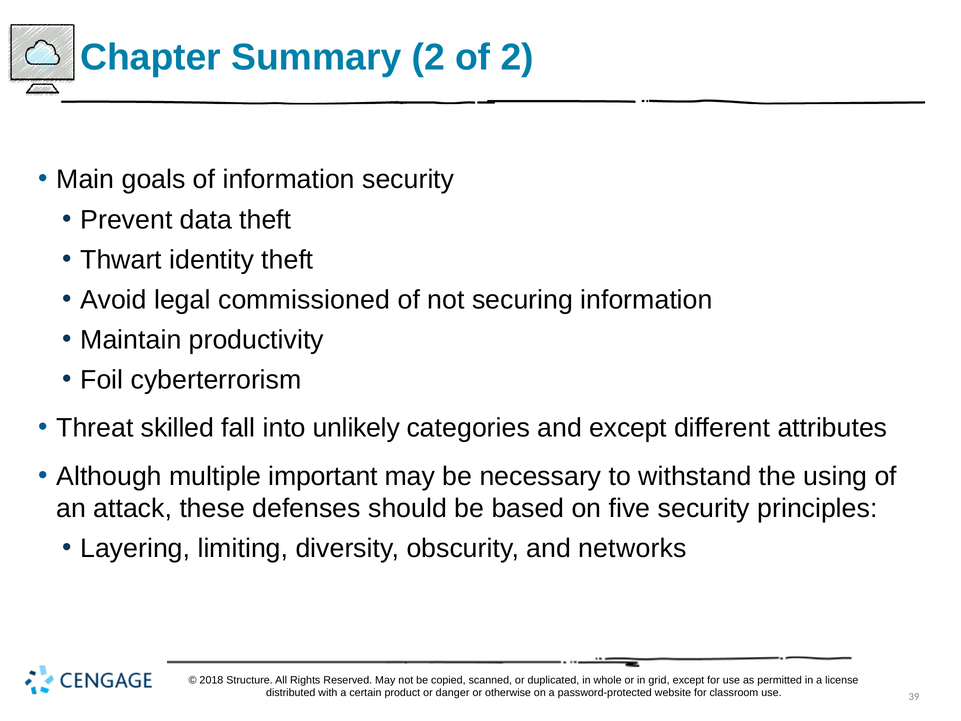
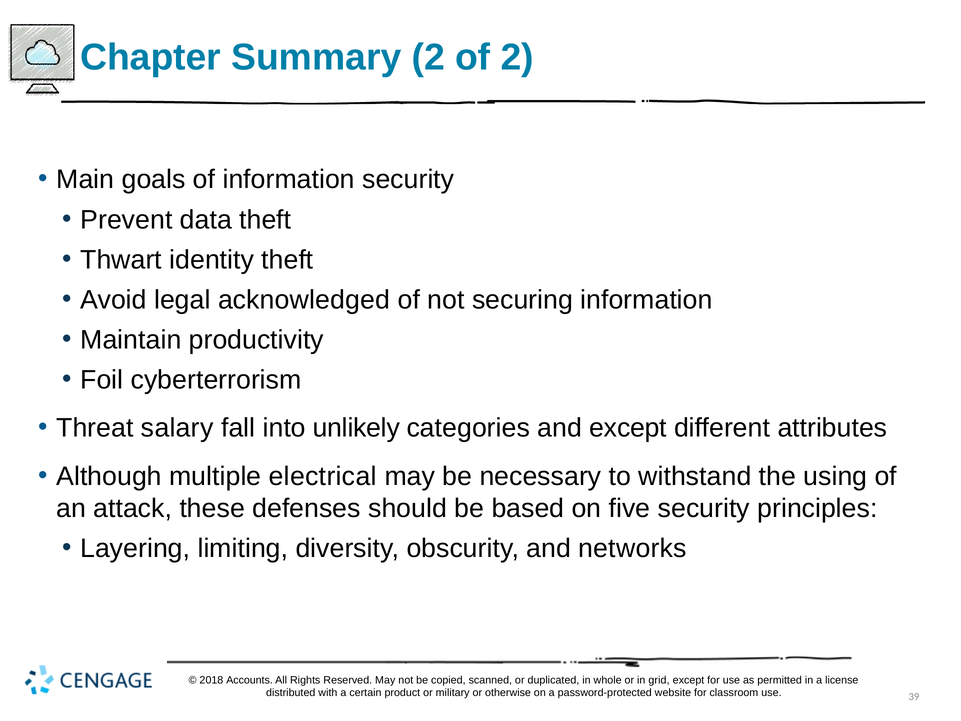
commissioned: commissioned -> acknowledged (304, 300)
skilled: skilled -> salary (177, 428)
important: important -> electrical (323, 476)
Structure: Structure -> Accounts (250, 680)
danger: danger -> military (453, 693)
